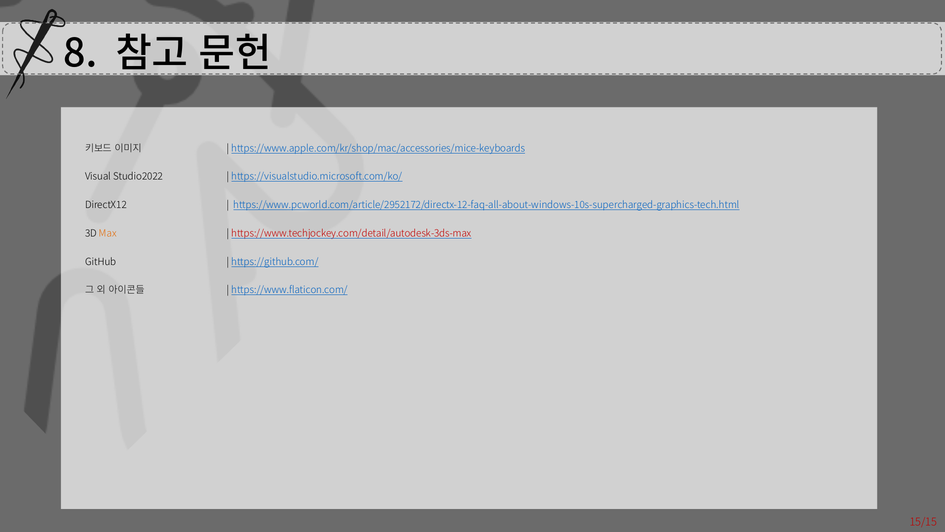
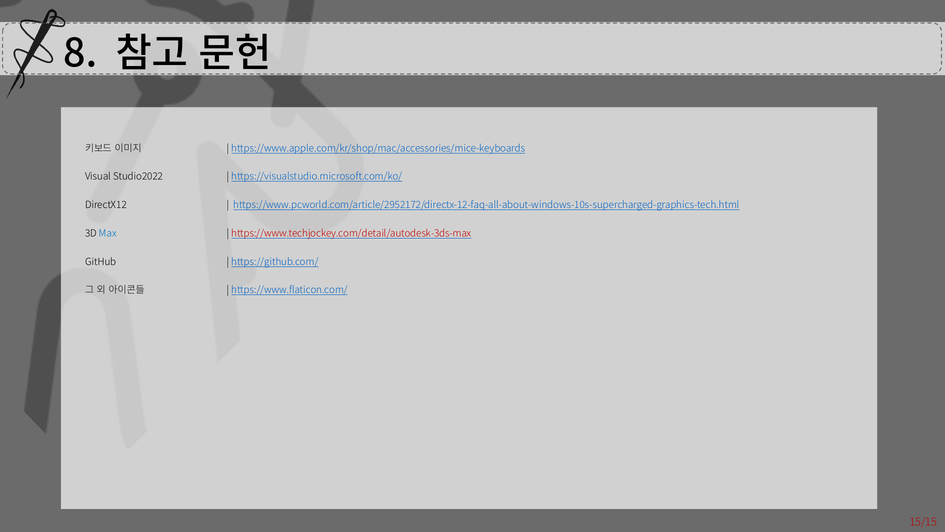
Max colour: orange -> blue (108, 233)
